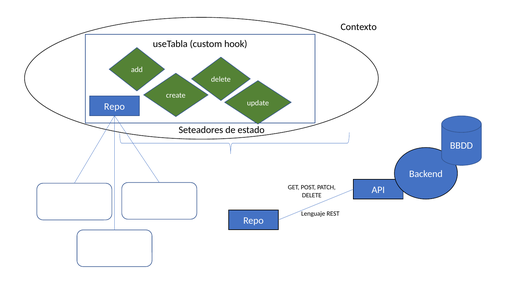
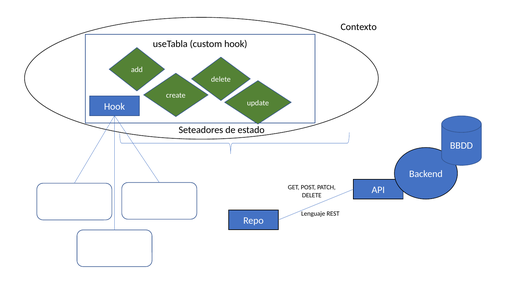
Repo: Repo -> Hook (114, 107)
